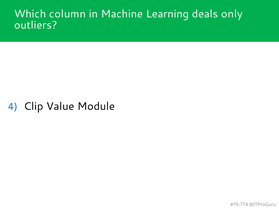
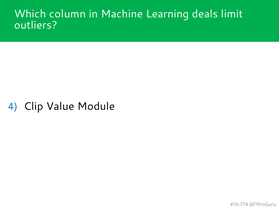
only: only -> limit (232, 14)
